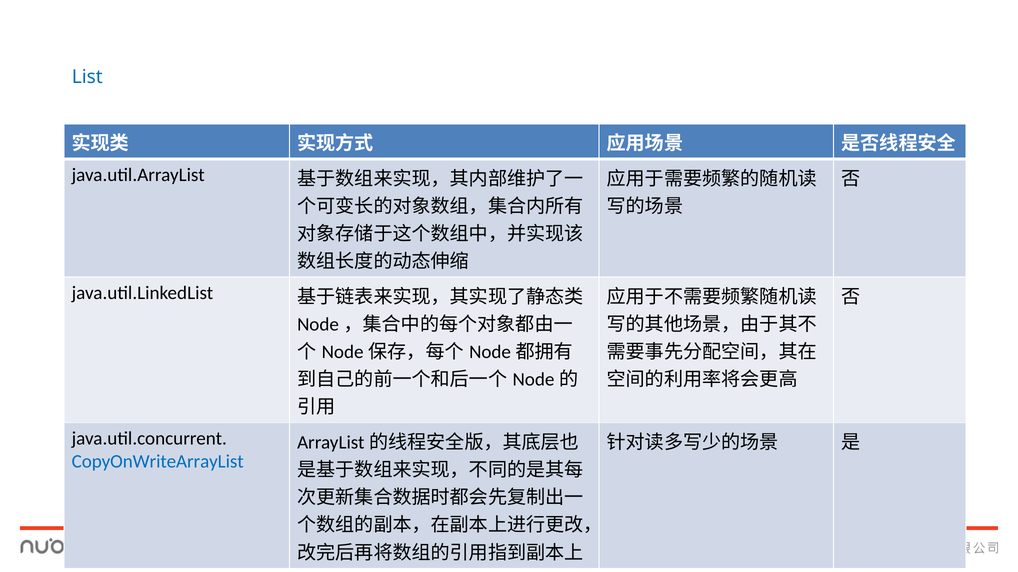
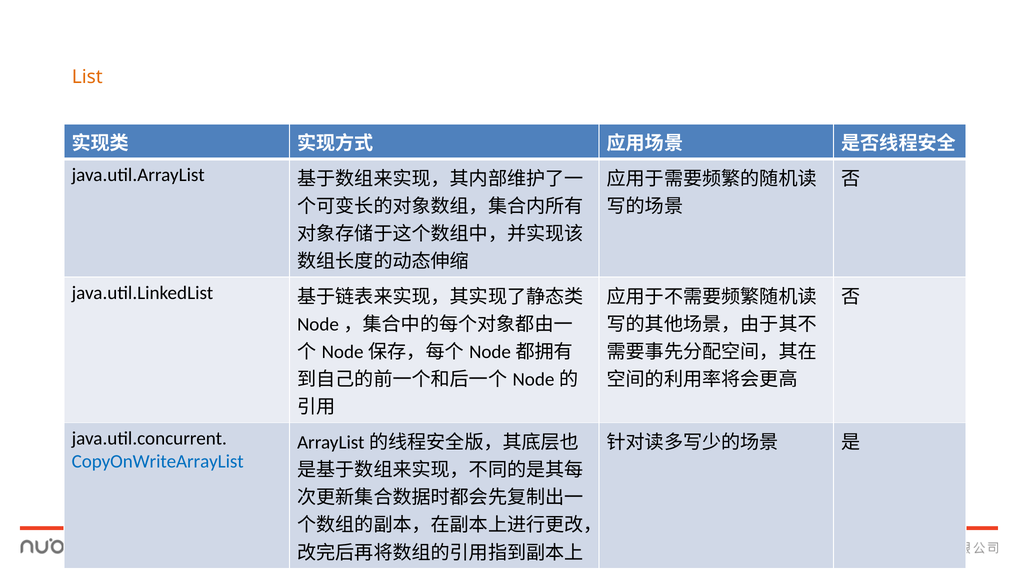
List colour: blue -> orange (87, 77)
